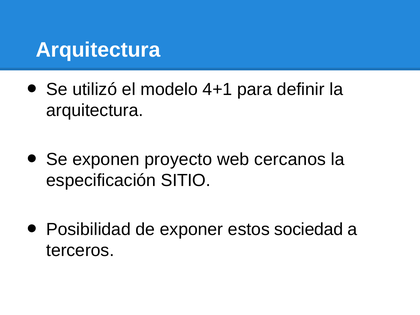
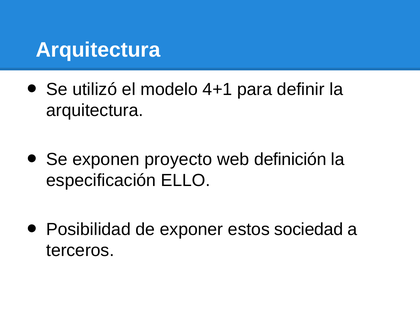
cercanos: cercanos -> definición (290, 159)
SITIO: SITIO -> ELLO (186, 180)
